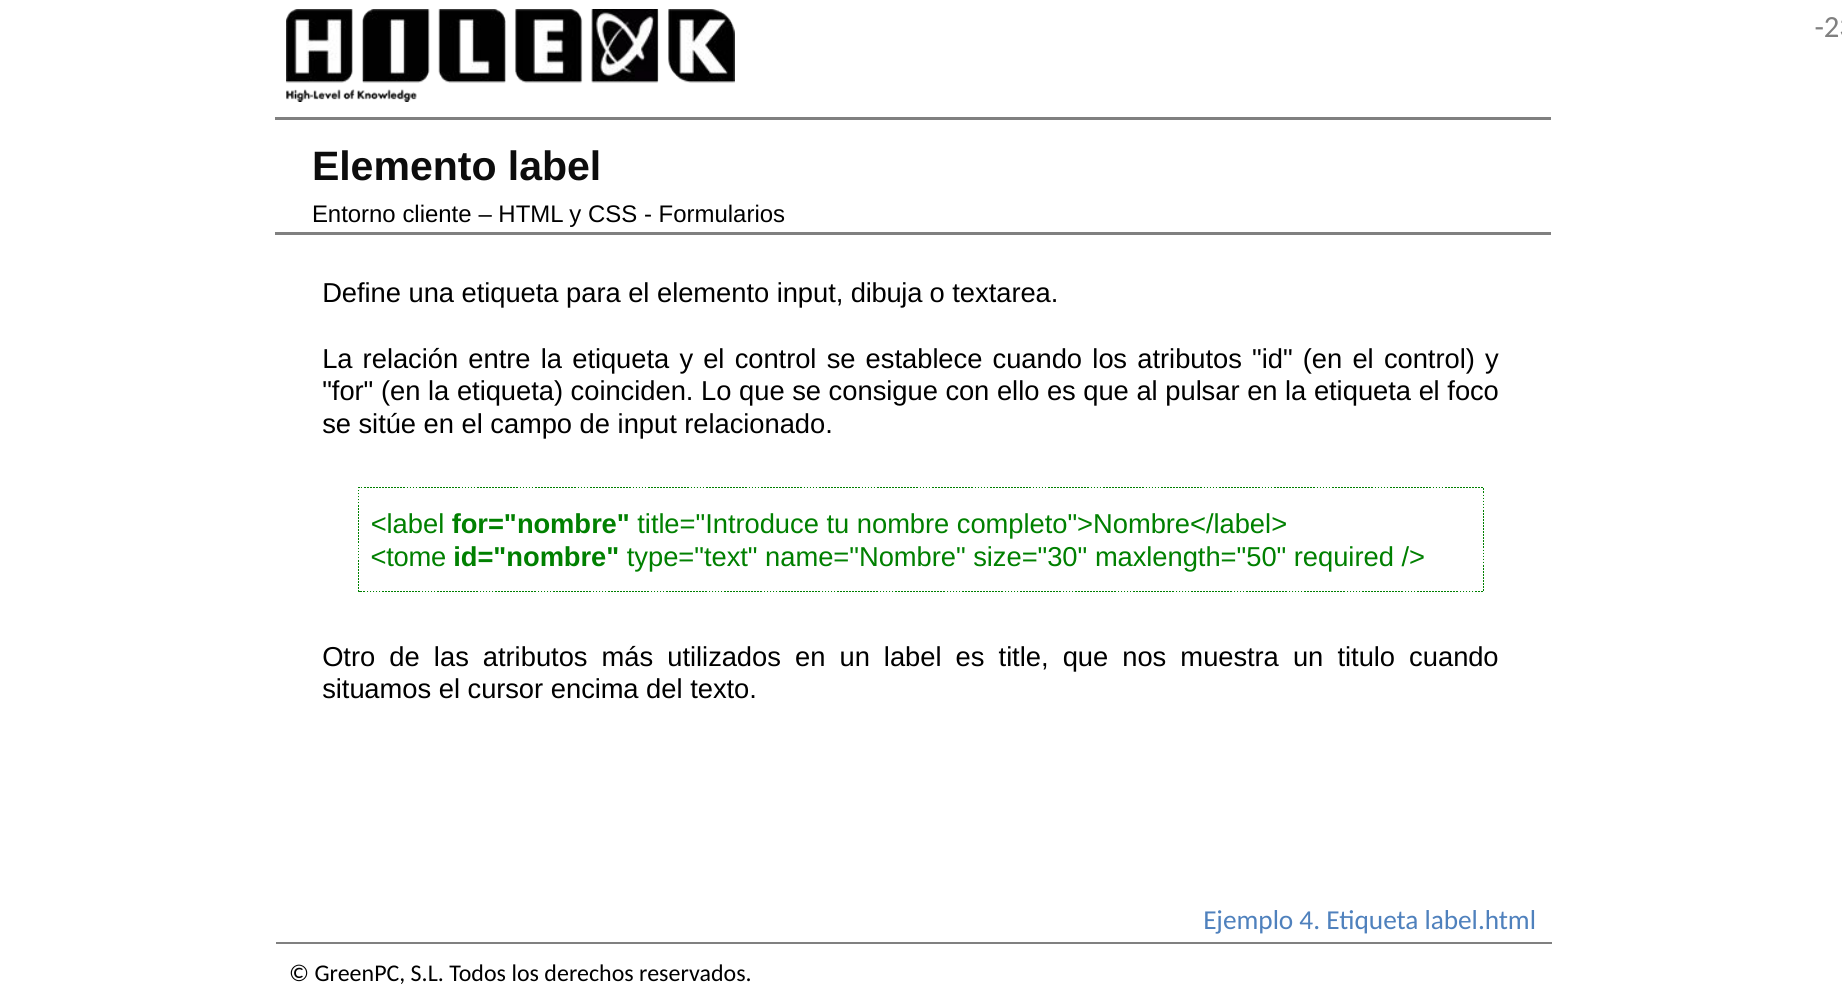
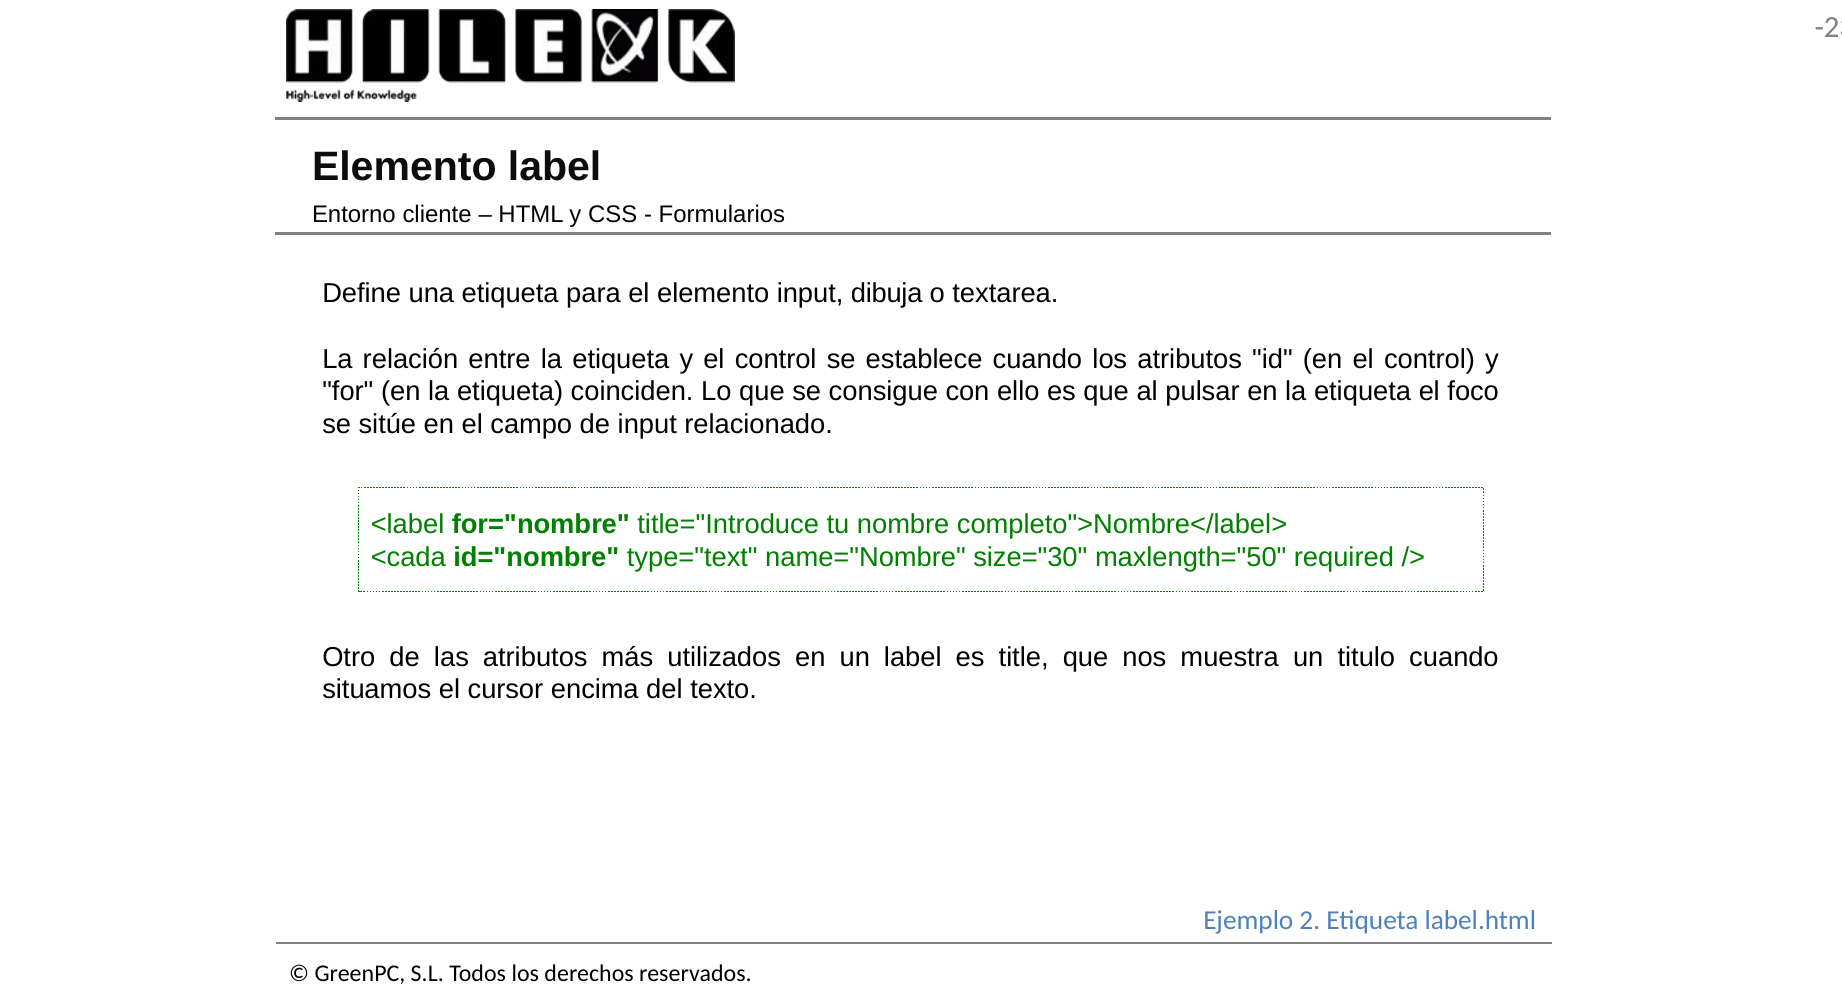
<tome: <tome -> <cada (408, 558)
4: 4 -> 2 (1310, 920)
